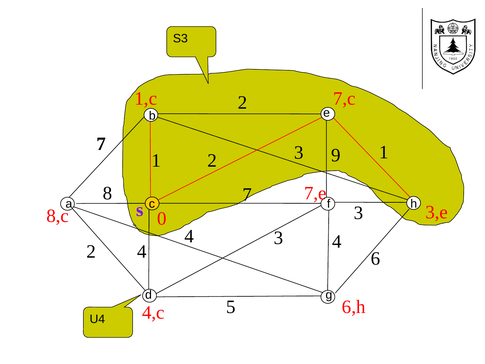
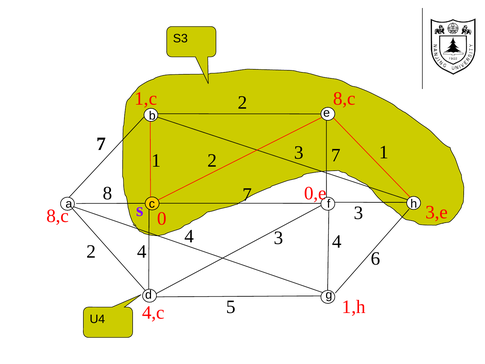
1,c 7,c: 7,c -> 8,c (344, 98)
2 9: 9 -> 7 (336, 155)
7,e: 7,e -> 0,e (315, 193)
6,h: 6,h -> 1,h (354, 307)
